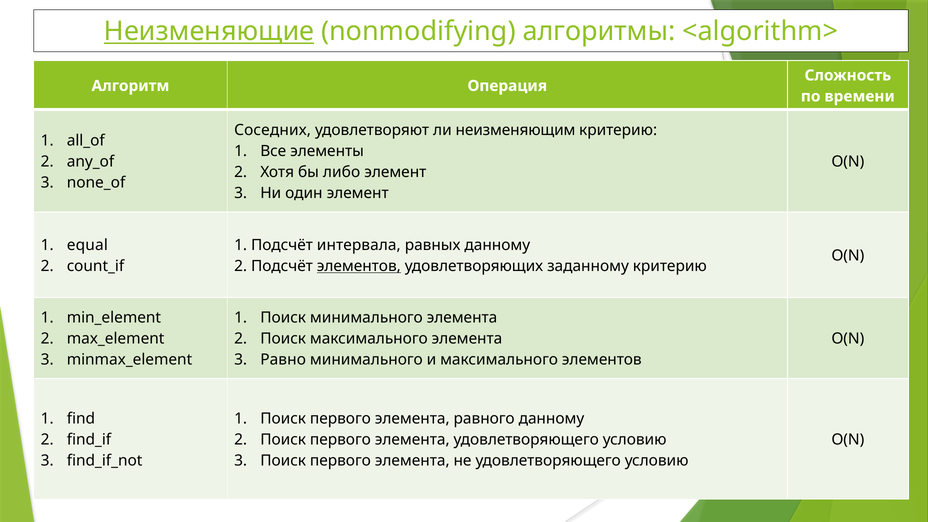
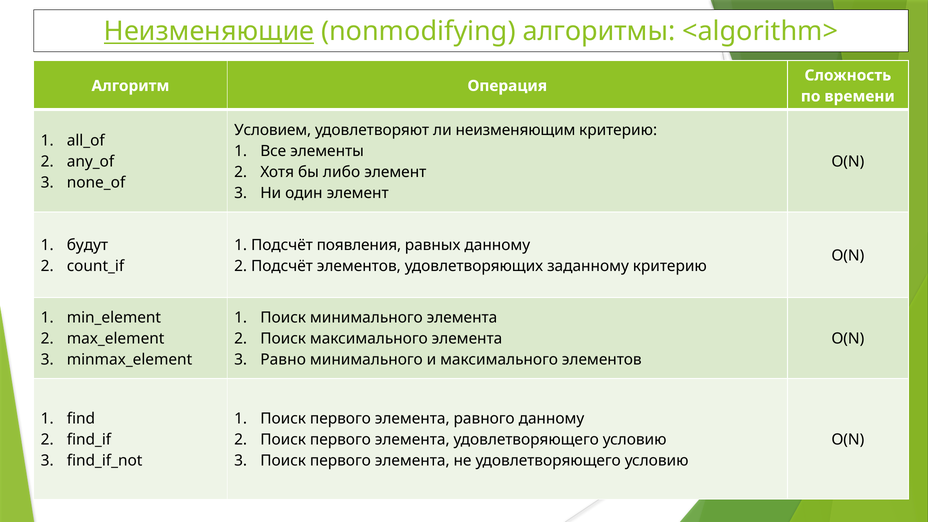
Соседних: Соседних -> Условием (273, 130)
equal: equal -> будут (87, 245)
интервала: интервала -> появления (359, 245)
элементов underline: present -> none (359, 266)
